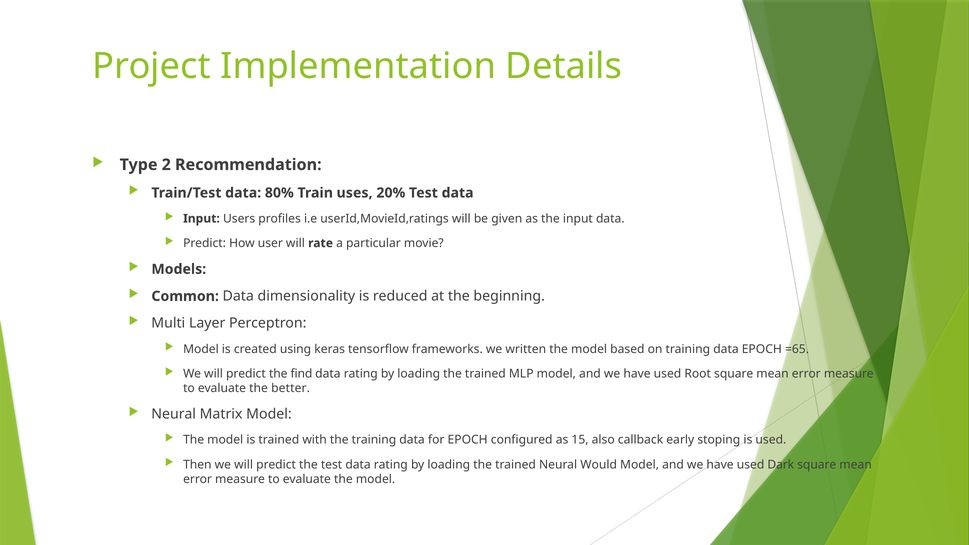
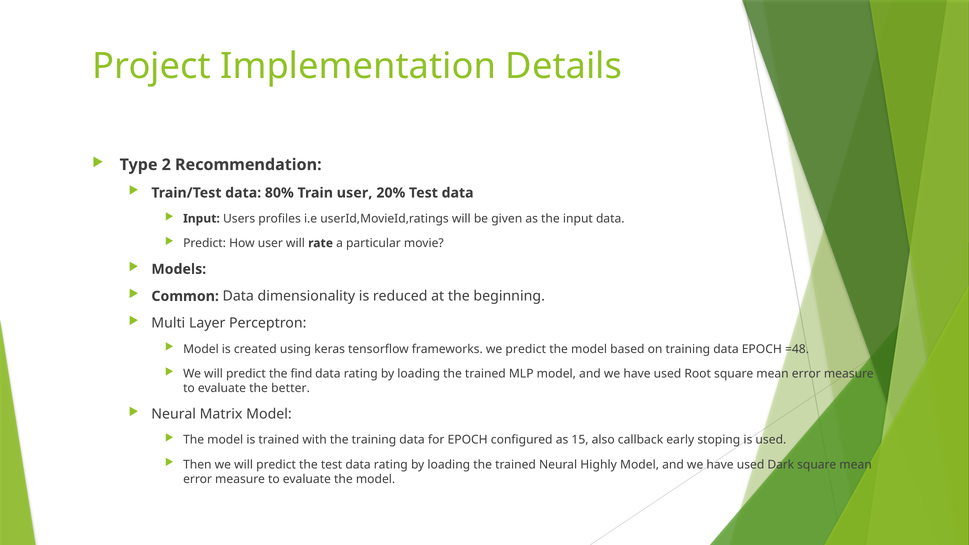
Train uses: uses -> user (355, 193)
we written: written -> predict (526, 349)
=65: =65 -> =48 (797, 349)
Would: Would -> Highly (599, 465)
